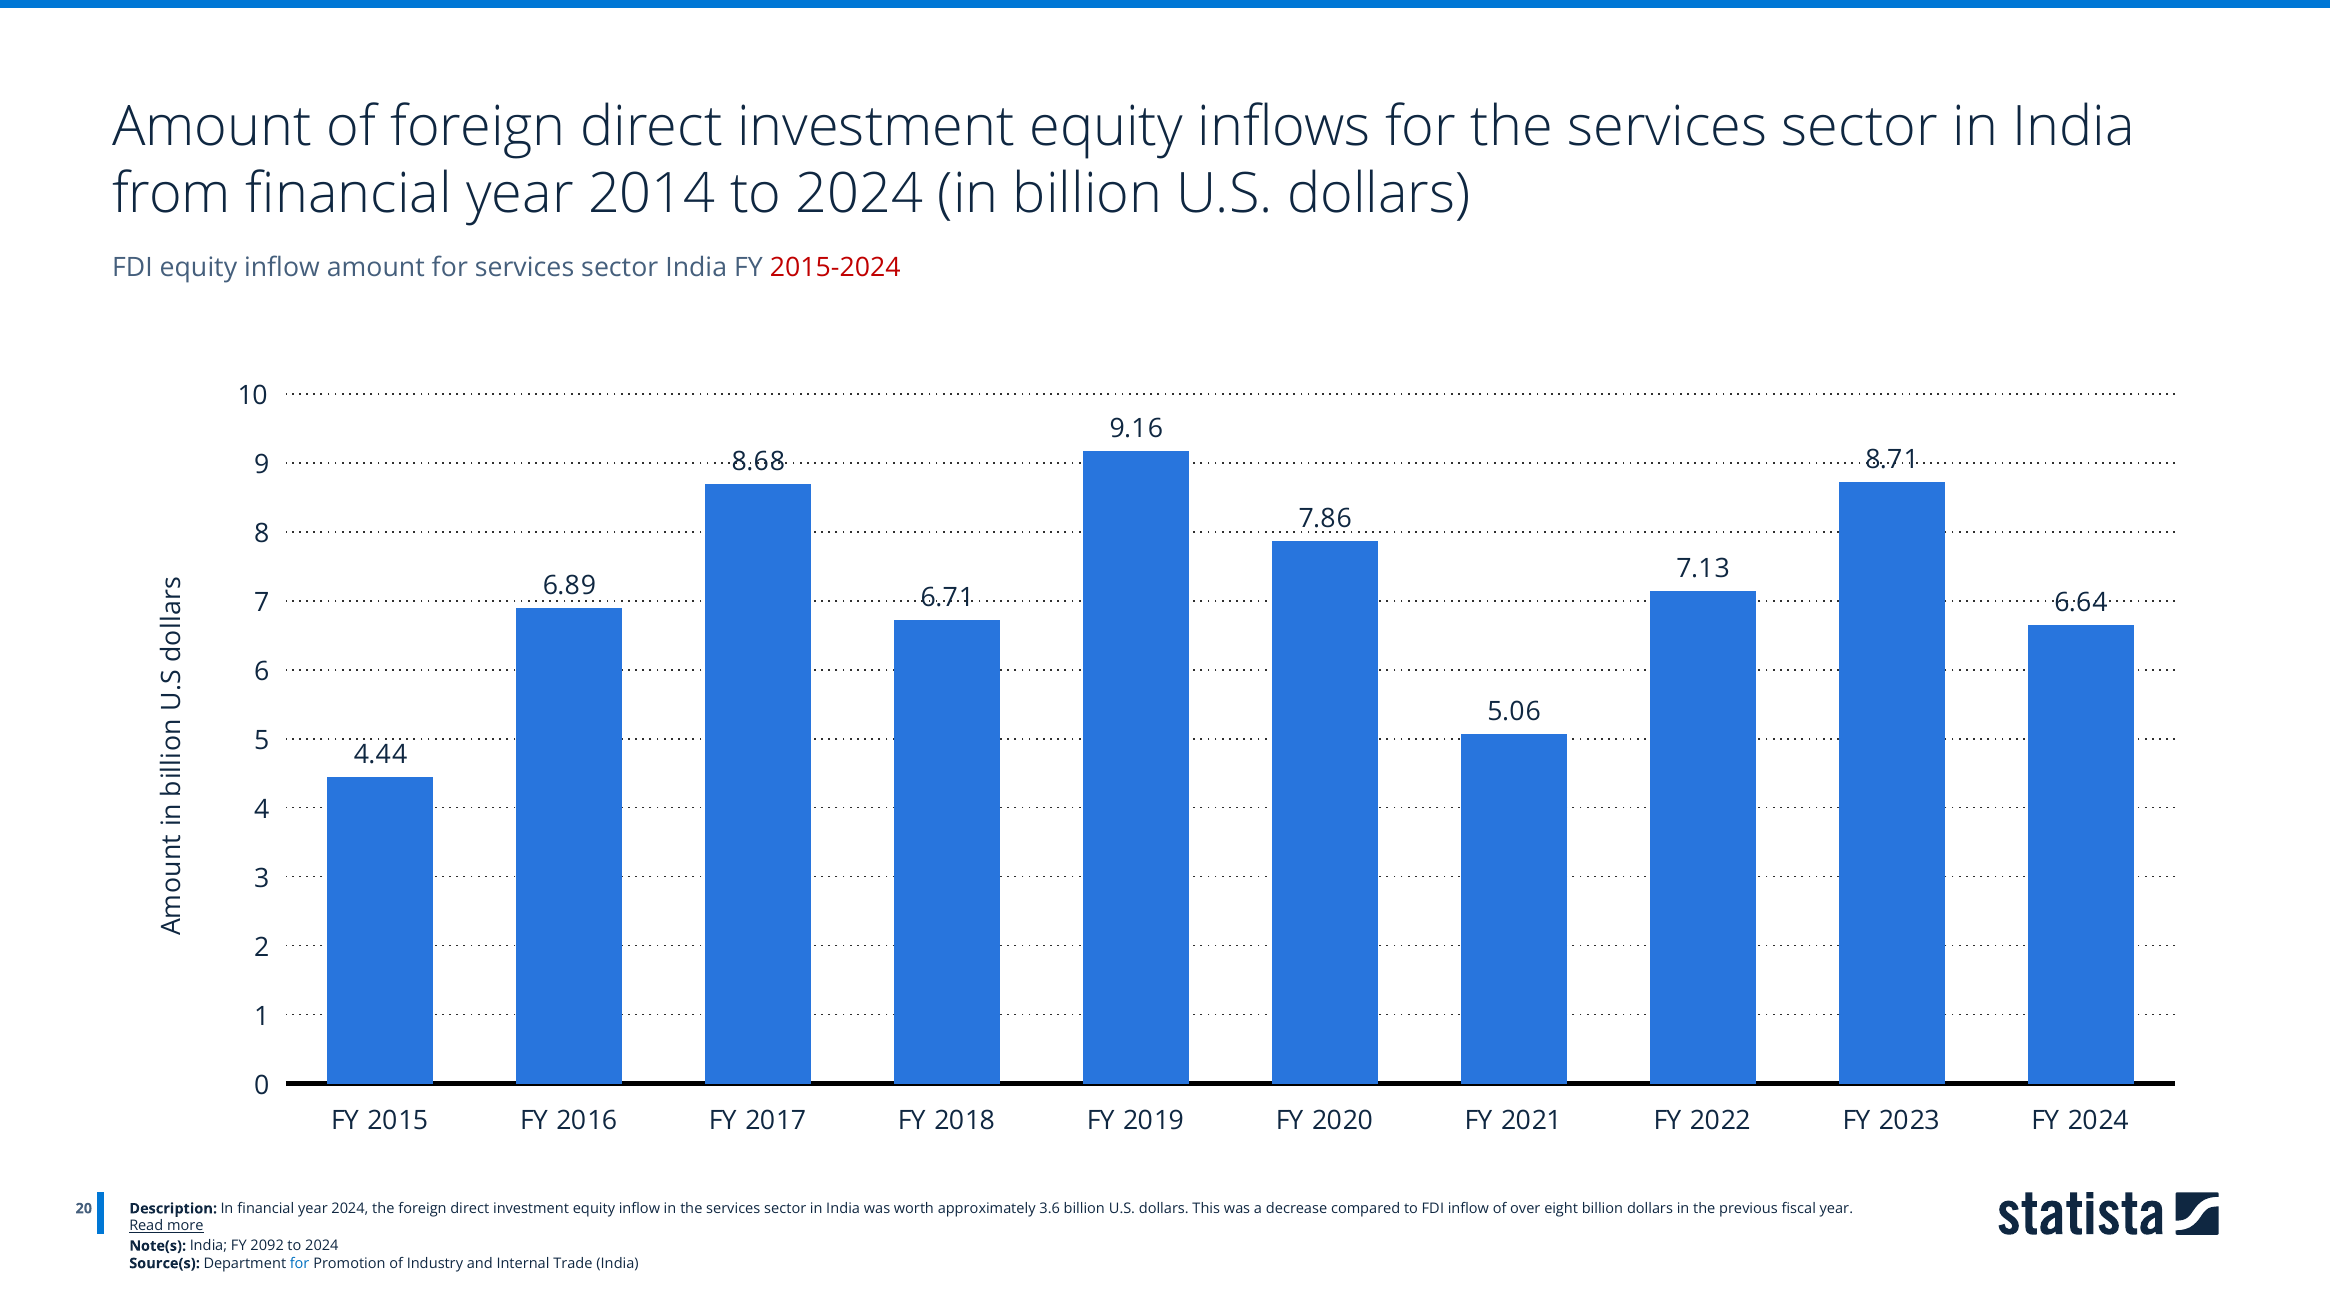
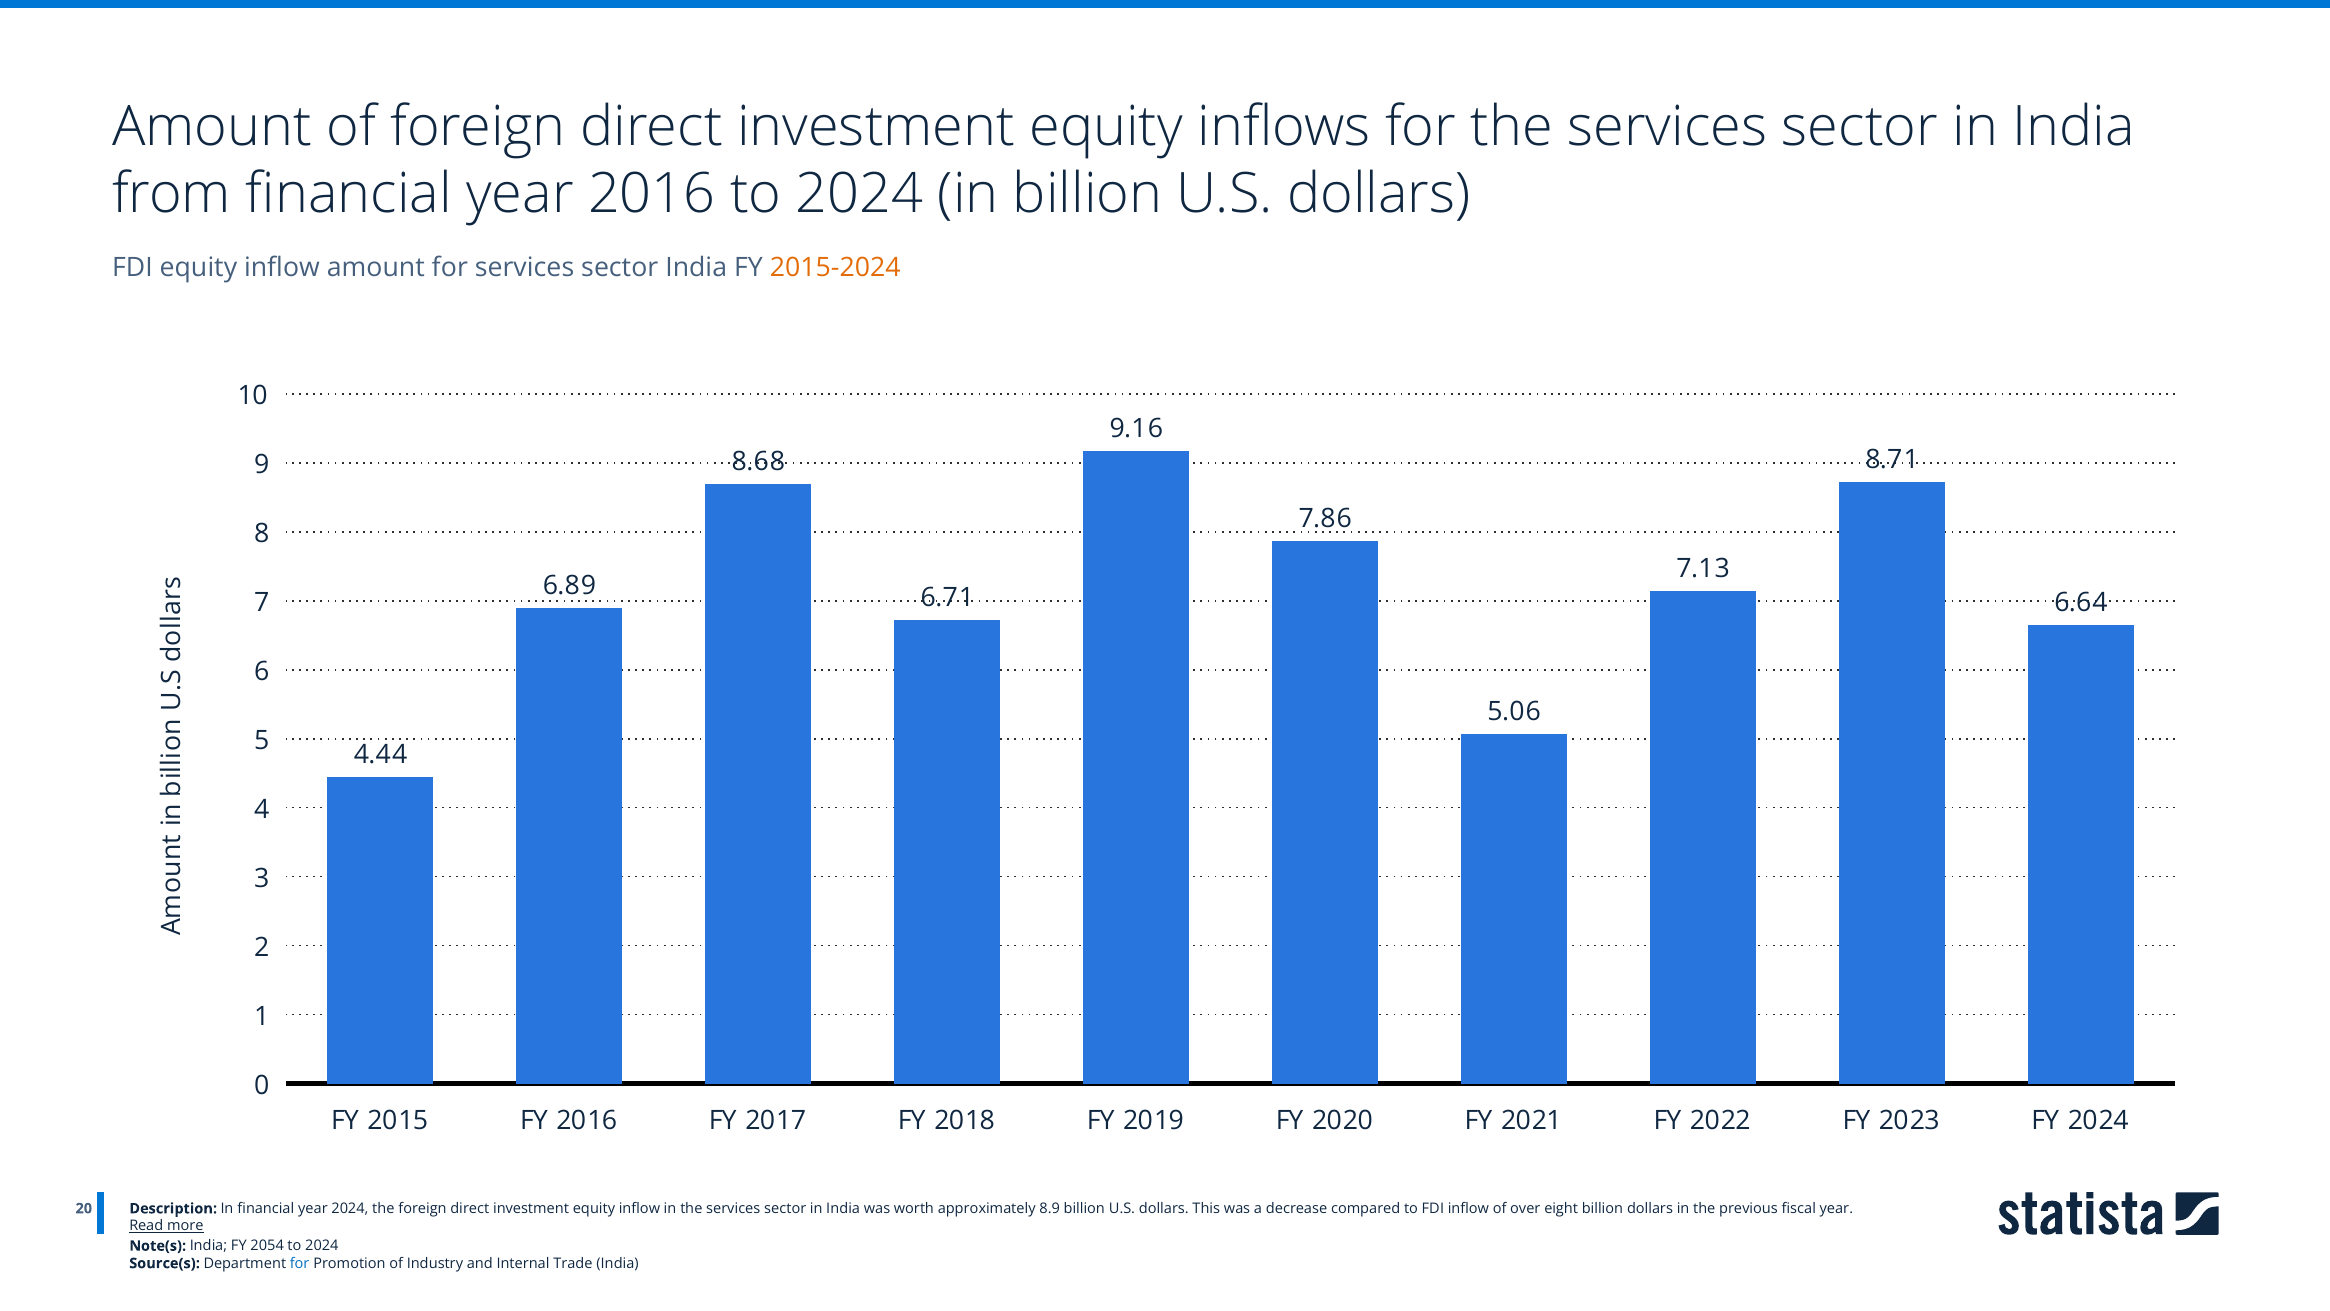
year 2014: 2014 -> 2016 (652, 194)
2015-2024 colour: red -> orange (835, 268)
3.6: 3.6 -> 8.9 (1050, 1208)
2092: 2092 -> 2054 (267, 1246)
